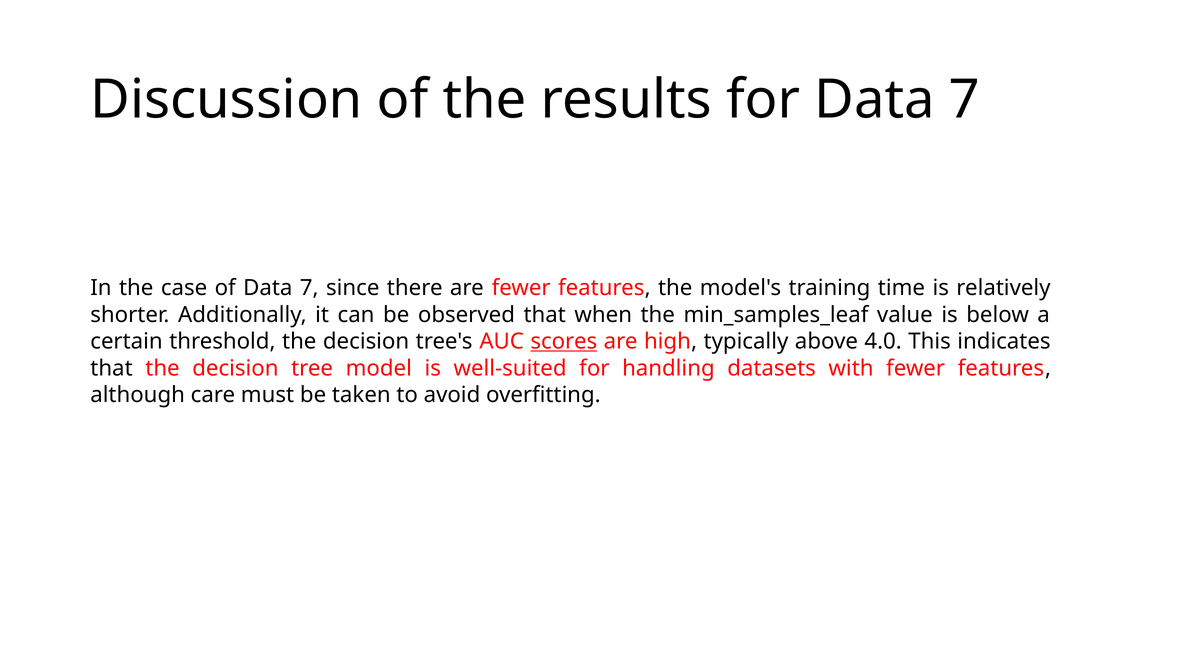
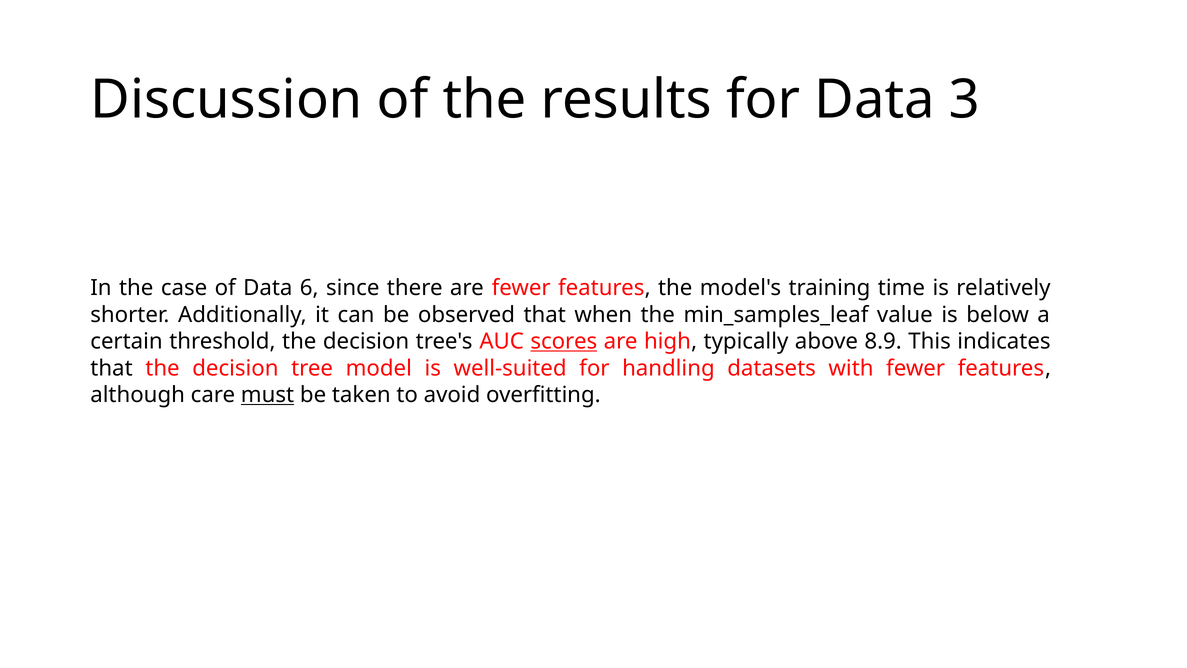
for Data 7: 7 -> 3 (964, 100)
of Data 7: 7 -> 6 (309, 288)
4.0: 4.0 -> 8.9 (883, 341)
must underline: none -> present (267, 395)
